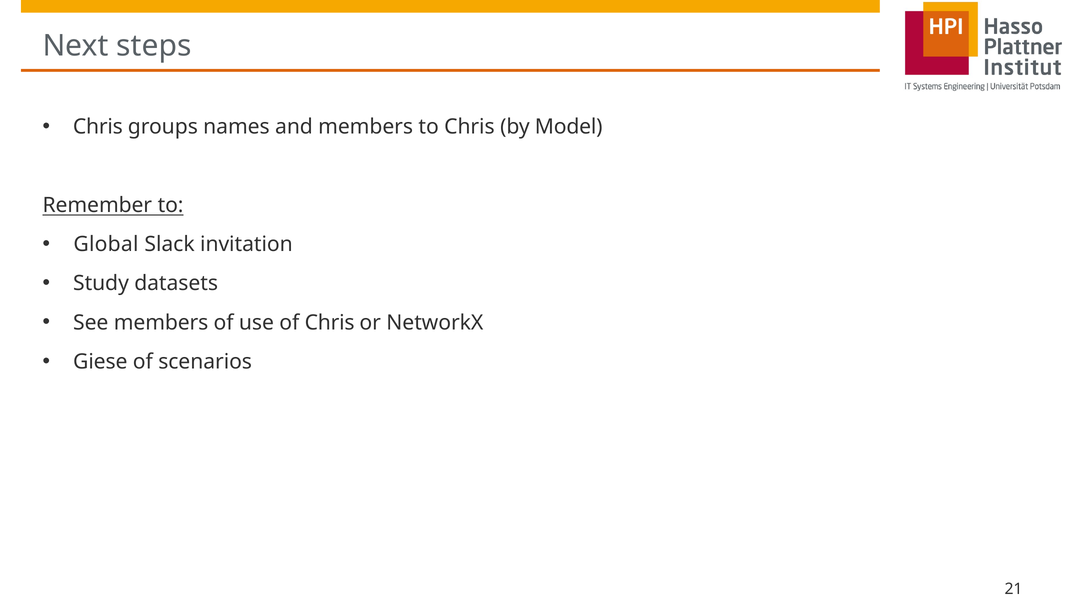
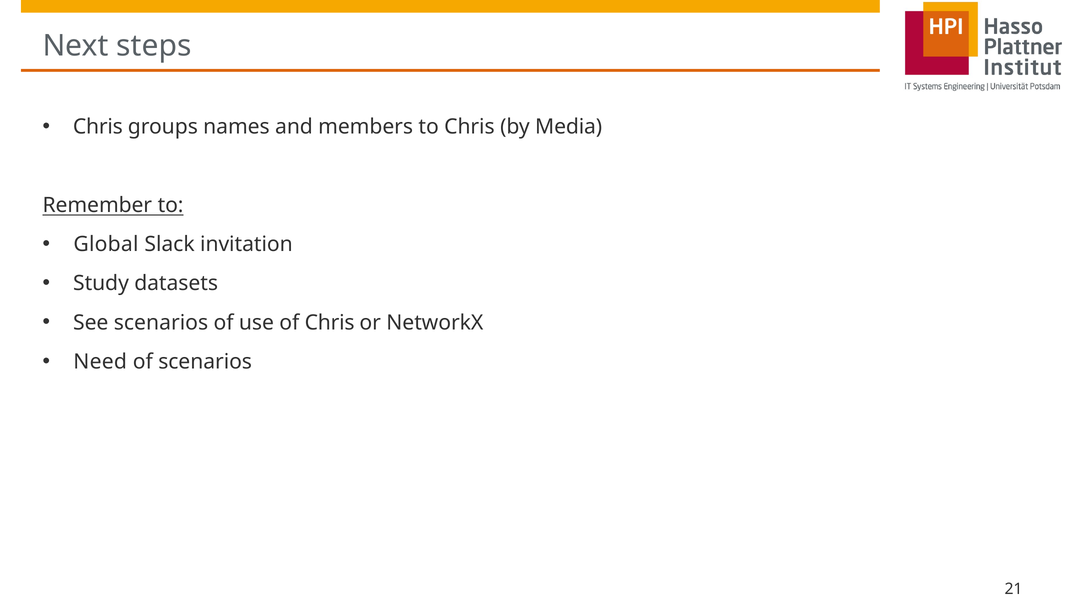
Model: Model -> Media (569, 127)
See members: members -> scenarios (161, 323)
Giese: Giese -> Need (100, 362)
